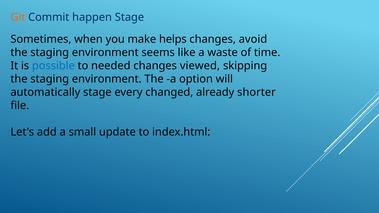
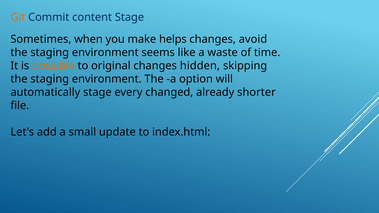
happen: happen -> content (92, 17)
possible colour: blue -> orange (53, 66)
needed: needed -> original (111, 66)
viewed: viewed -> hidden (200, 66)
